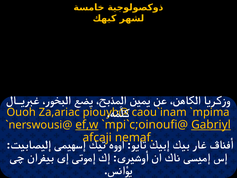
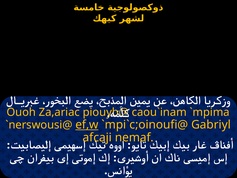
Gabriyl underline: present -> none (211, 125)
